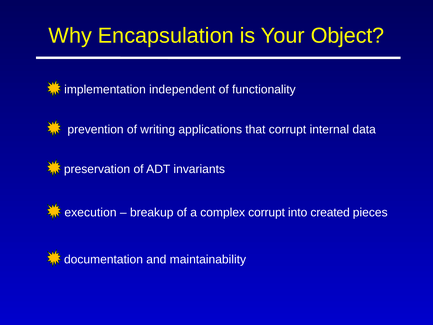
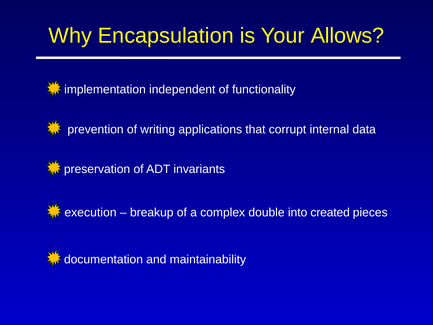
Object: Object -> Allows (347, 36)
complex corrupt: corrupt -> double (267, 212)
